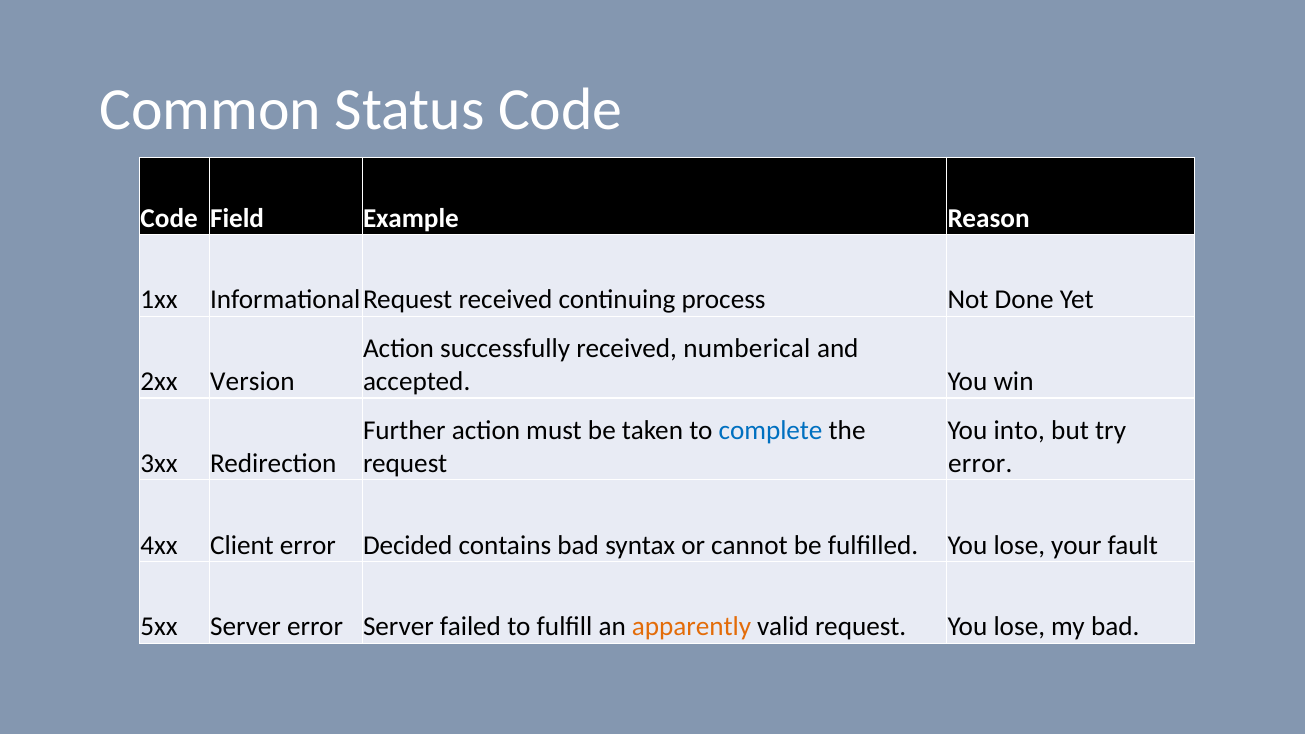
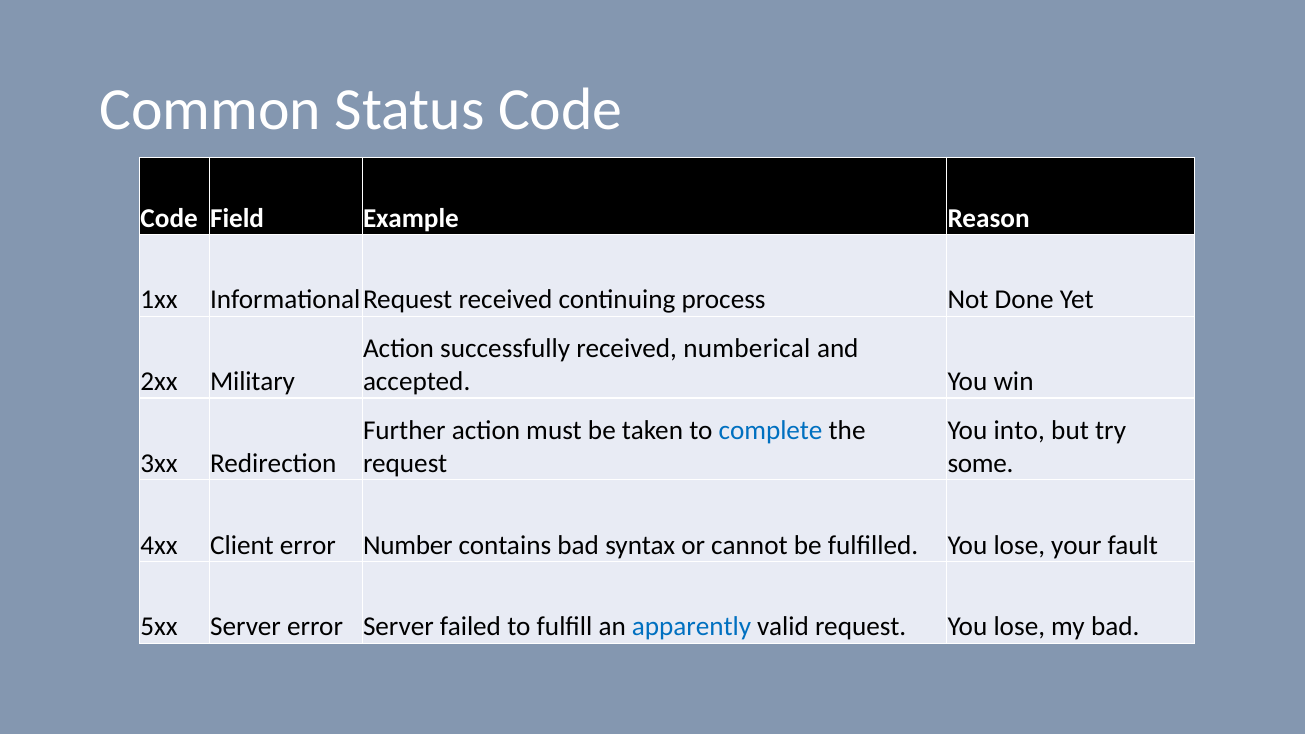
Version: Version -> Military (253, 382)
error: error -> some (981, 463)
Decided: Decided -> Number (408, 545)
apparently colour: orange -> blue (692, 627)
